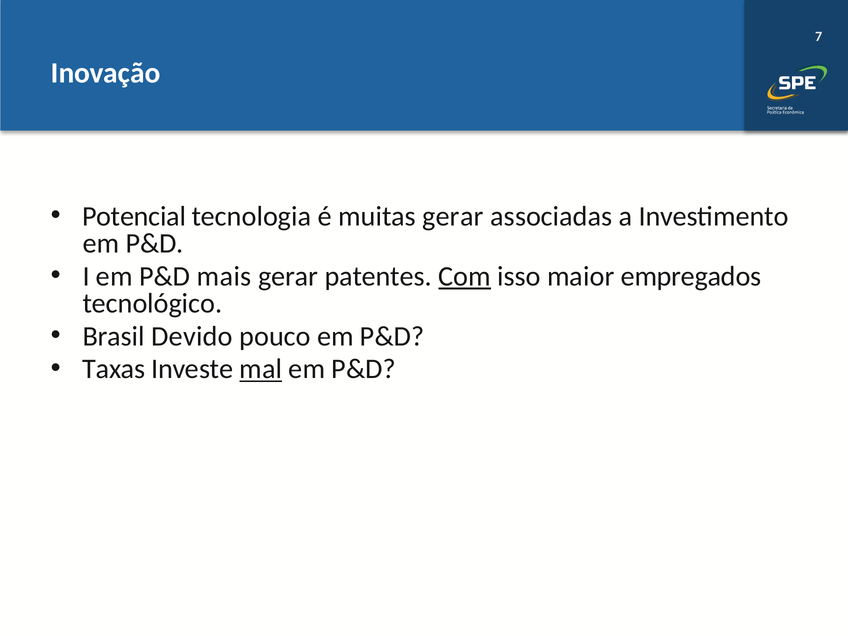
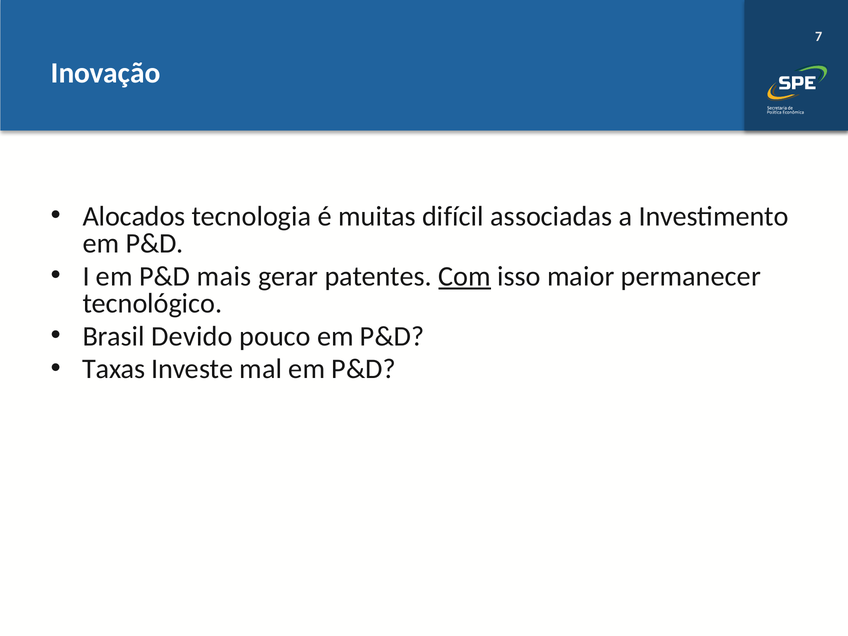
Potencial: Potencial -> Alocados (134, 216)
muitas gerar: gerar -> difícil (453, 216)
empregados: empregados -> permanecer (691, 276)
mal underline: present -> none (261, 369)
